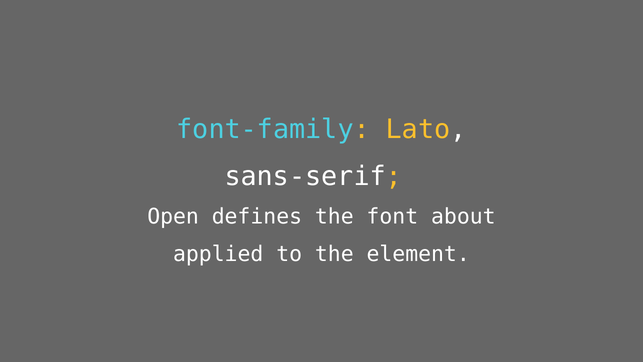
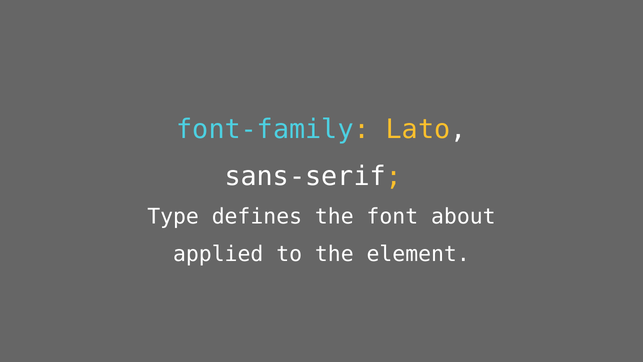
Open: Open -> Type (173, 216)
